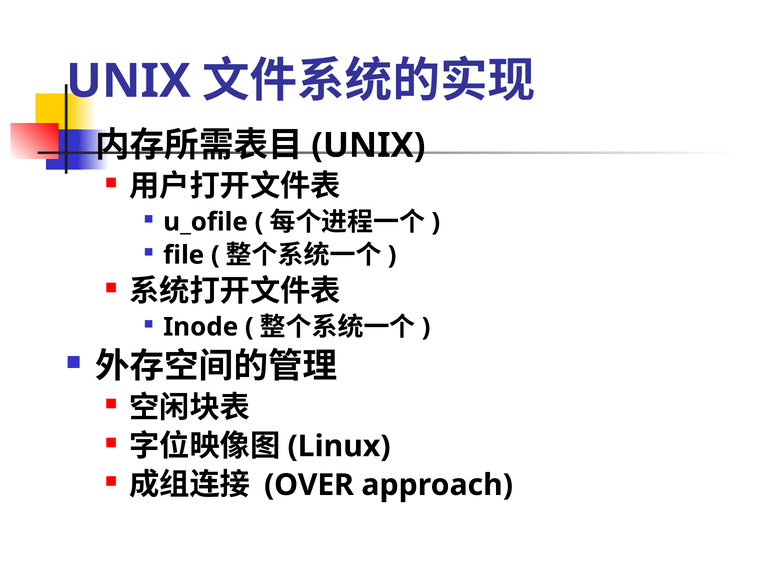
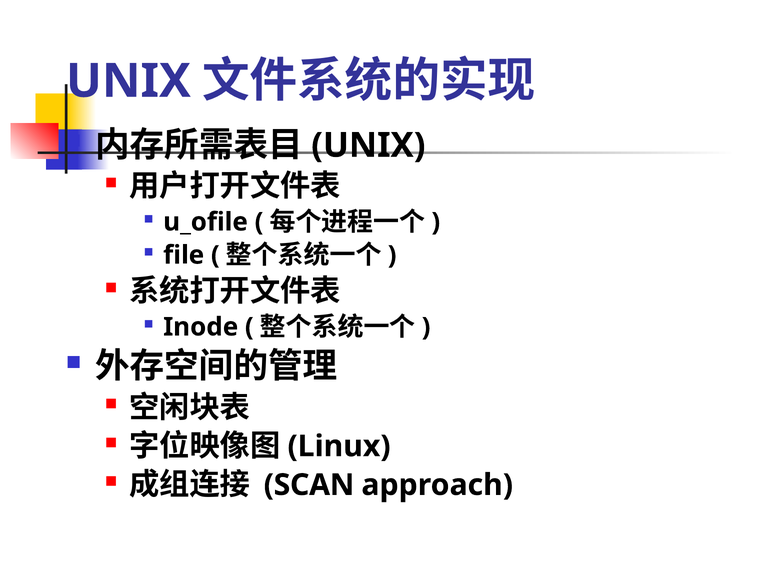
OVER: OVER -> SCAN (309, 485)
